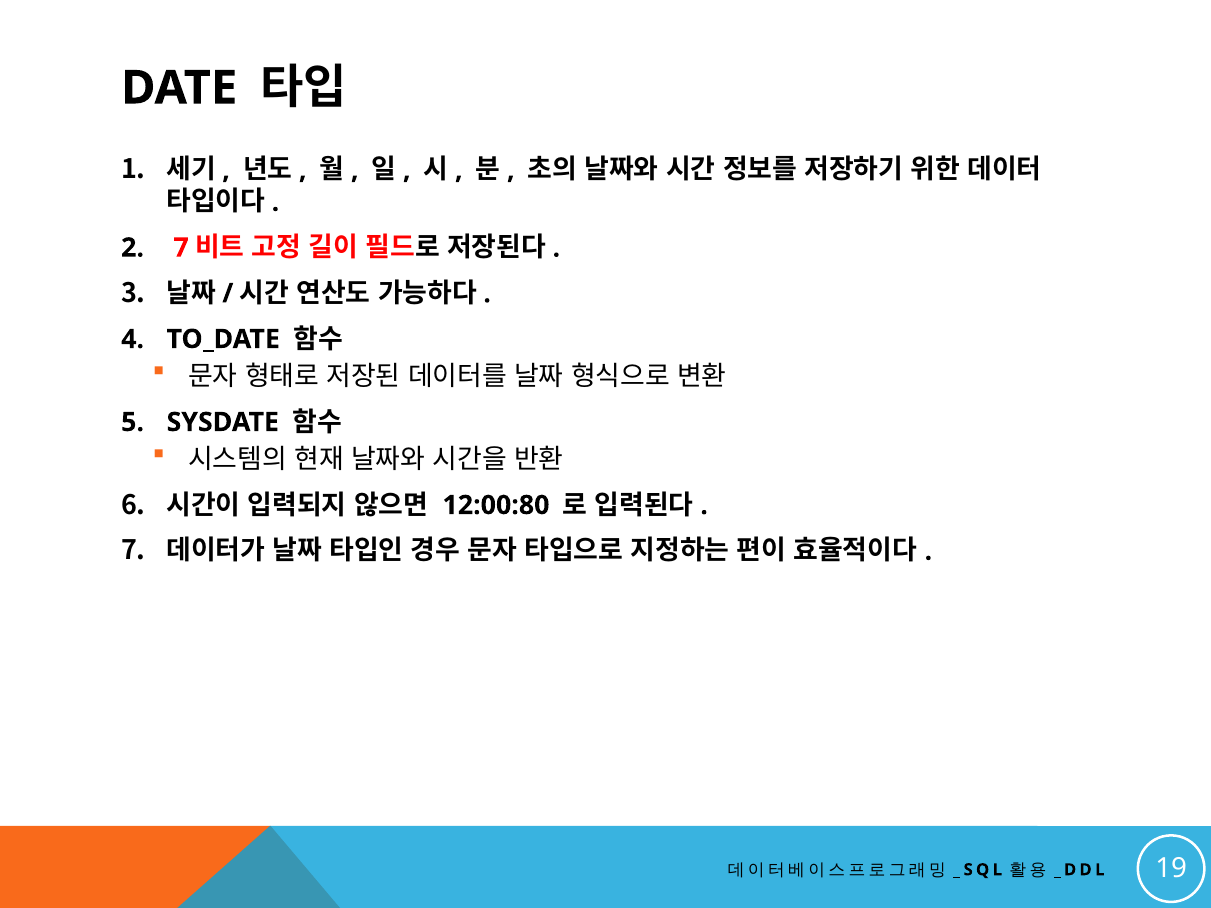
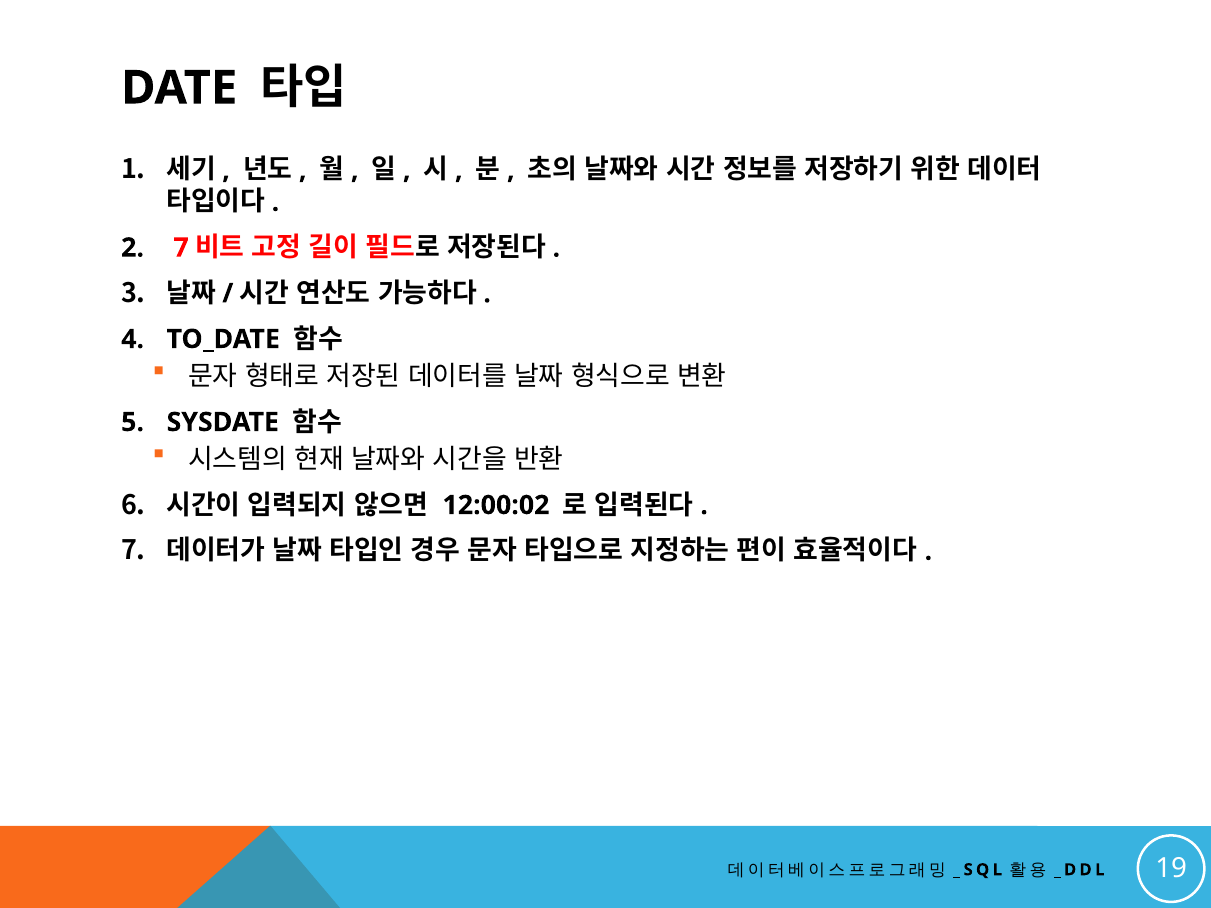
12:00:80: 12:00:80 -> 12:00:02 (496, 505)
